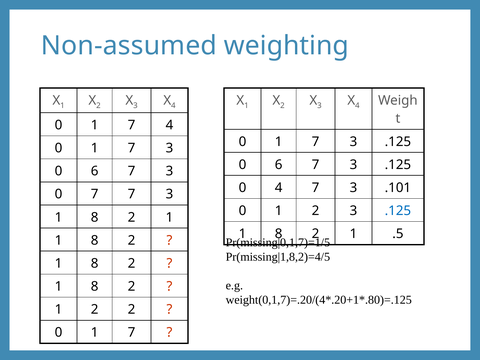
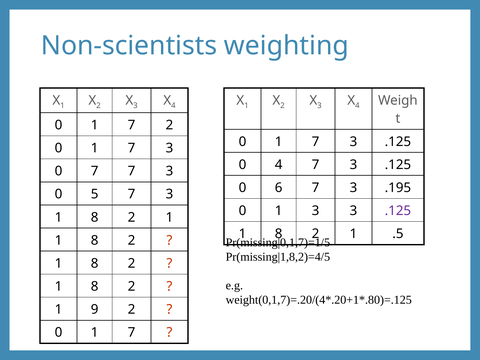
Non-assumed: Non-assumed -> Non-scientists (129, 46)
7 4: 4 -> 2 (169, 125)
6: 6 -> 4 (279, 165)
6: 6 -> 7 (95, 171)
0 4: 4 -> 6 (279, 188)
.101: .101 -> .195 (398, 188)
0 7: 7 -> 5 (95, 194)
0 1 2: 2 -> 3 (316, 211)
.125 colour: blue -> purple (398, 211)
2: 2 -> 9 (95, 310)
